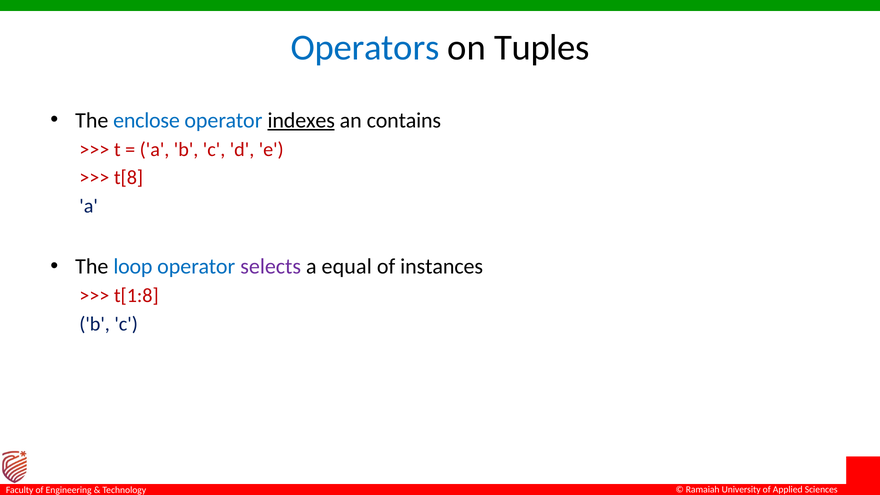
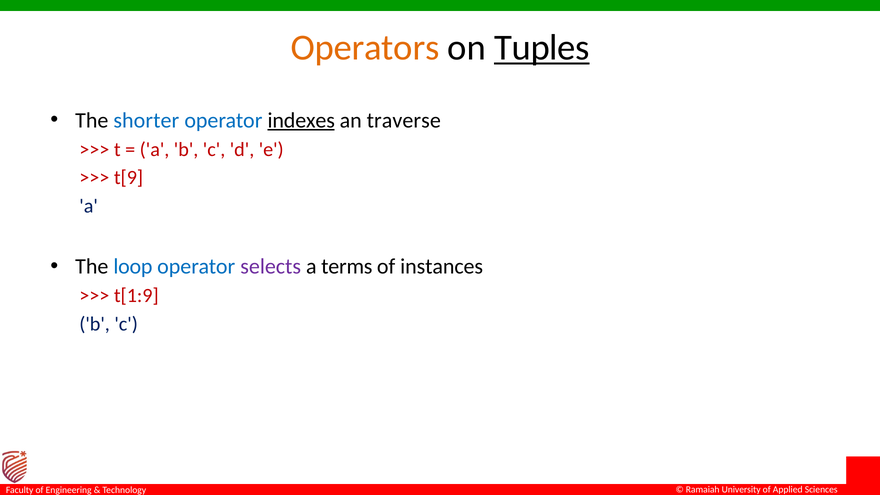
Operators colour: blue -> orange (365, 48)
Tuples underline: none -> present (542, 48)
enclose: enclose -> shorter (146, 120)
contains: contains -> traverse (404, 120)
t[8: t[8 -> t[9 (128, 178)
equal: equal -> terms (347, 267)
t[1:8: t[1:8 -> t[1:9 (136, 296)
